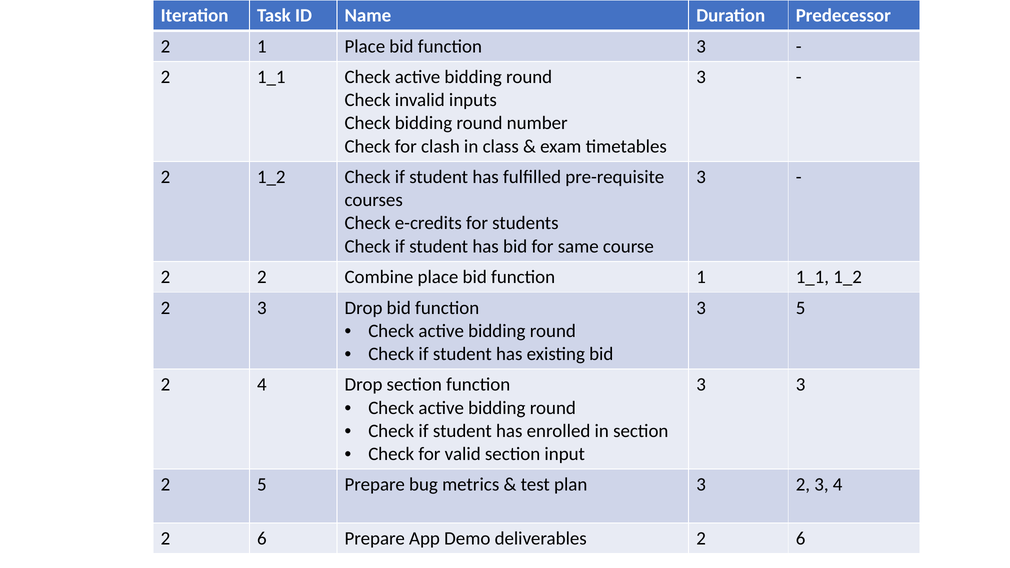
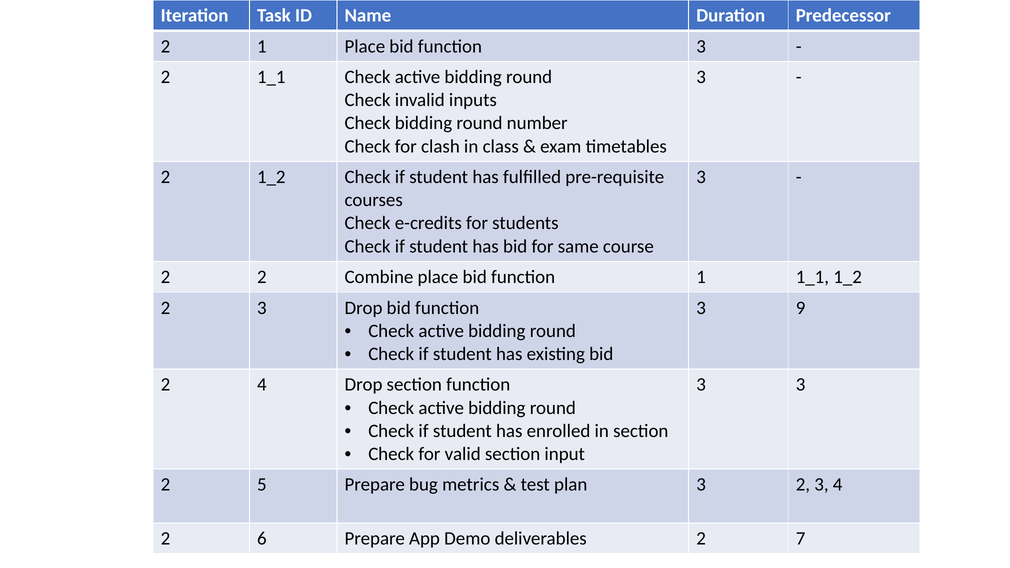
3 5: 5 -> 9 (801, 308)
deliverables 2 6: 6 -> 7 (801, 539)
